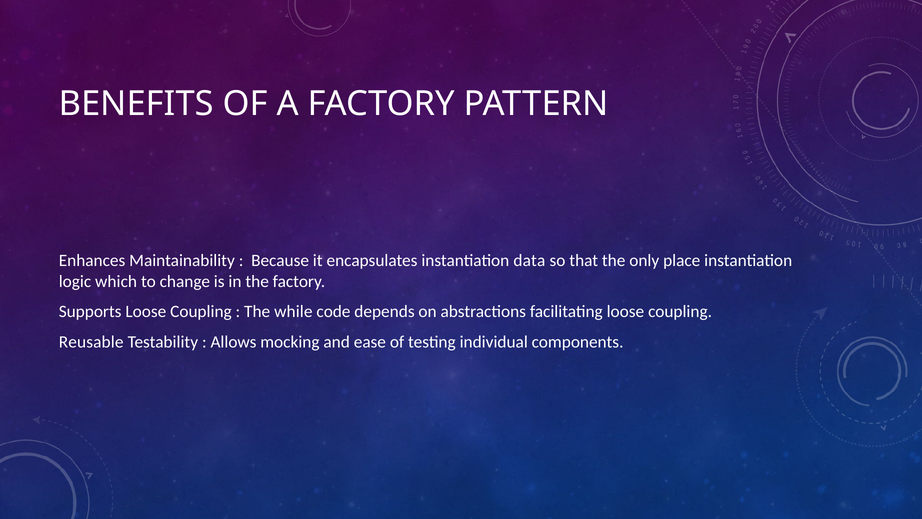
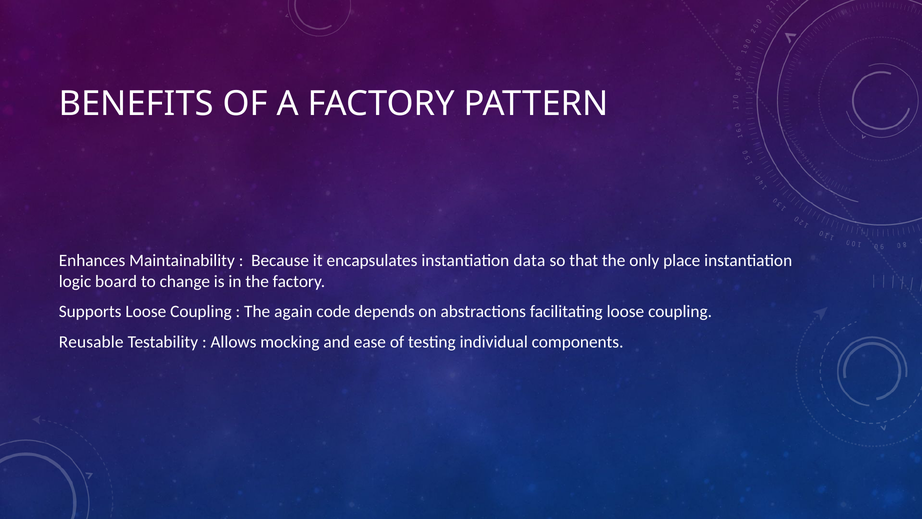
which: which -> board (116, 281)
while: while -> again (293, 312)
